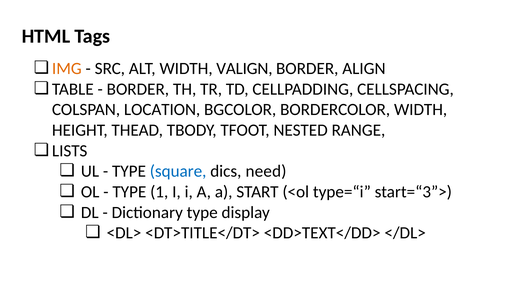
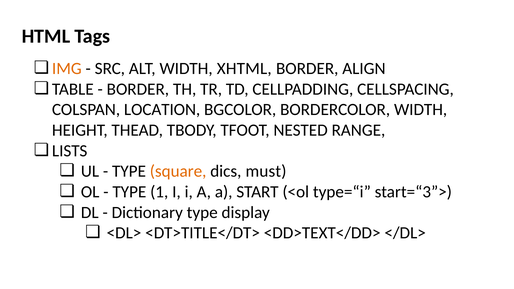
VALIGN: VALIGN -> XHTML (244, 69)
square colour: blue -> orange (178, 171)
need: need -> must (266, 171)
